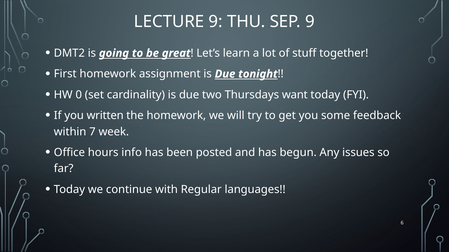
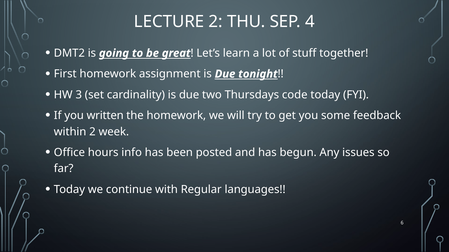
LECTURE 9: 9 -> 2 (216, 22)
SEP 9: 9 -> 4 (310, 22)
0: 0 -> 3 (79, 95)
want: want -> code (295, 95)
within 7: 7 -> 2 (92, 132)
